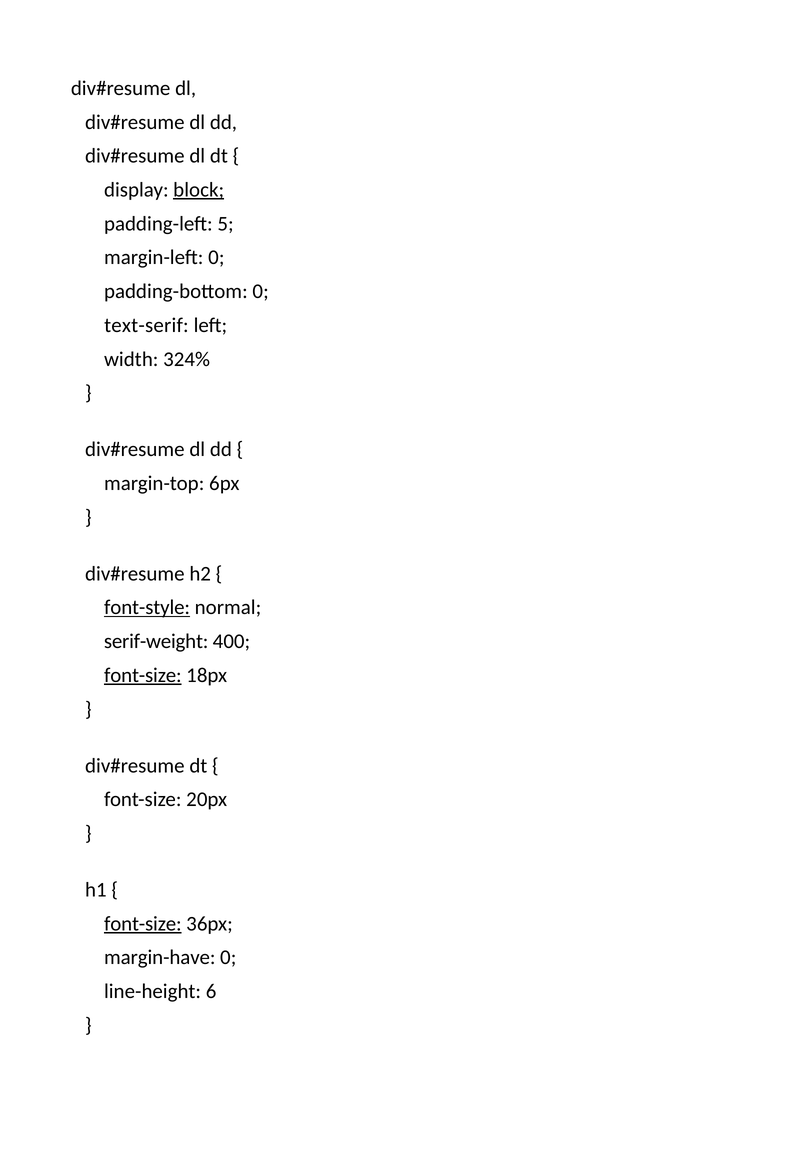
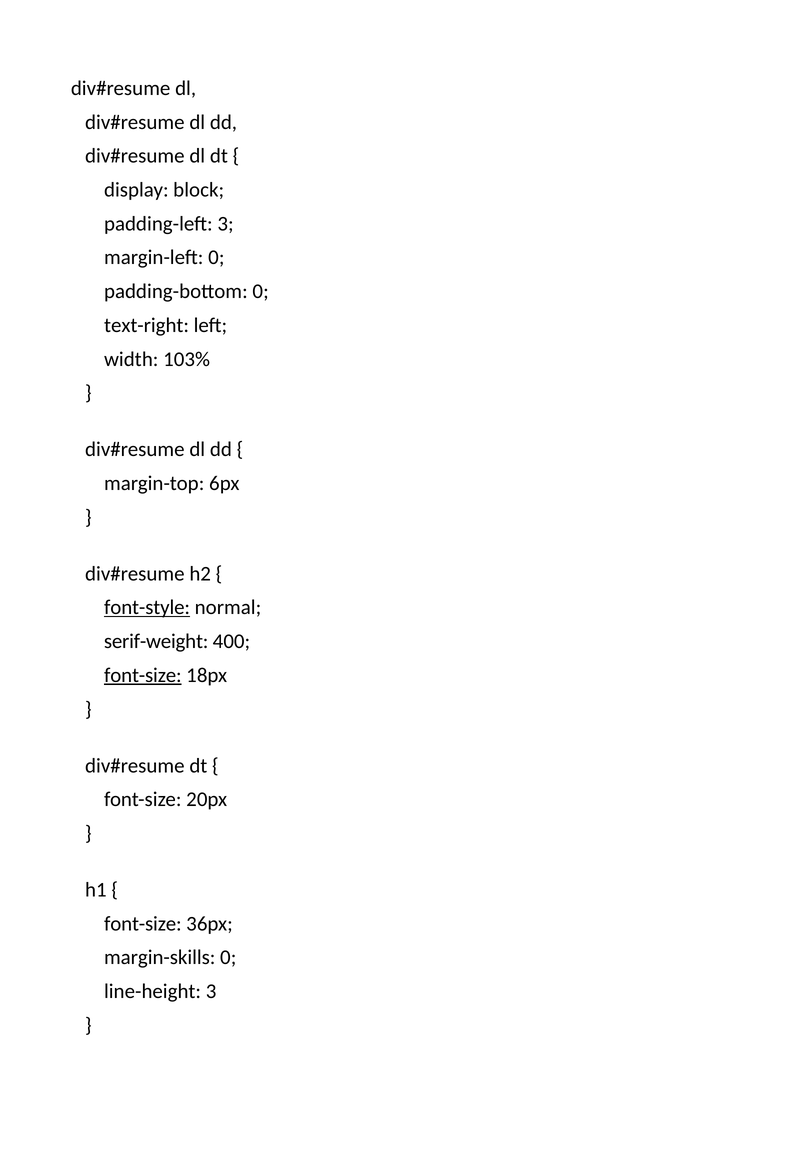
block underline: present -> none (199, 190)
padding-left 5: 5 -> 3 (226, 224)
text-serif: text-serif -> text-right (147, 325)
324%: 324% -> 103% (187, 359)
font-size underline: present -> none (143, 923)
margin-have: margin-have -> margin-skills (160, 957)
line-height 6: 6 -> 3 (211, 991)
